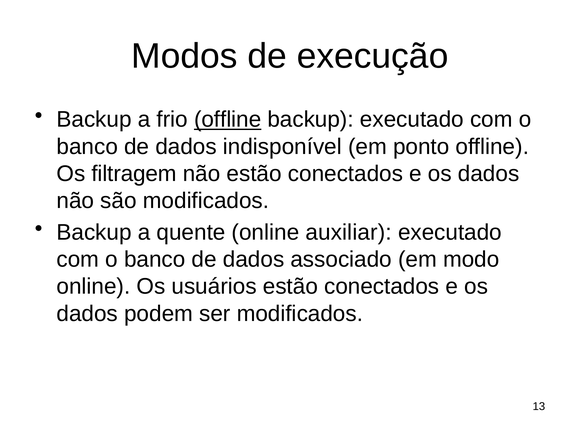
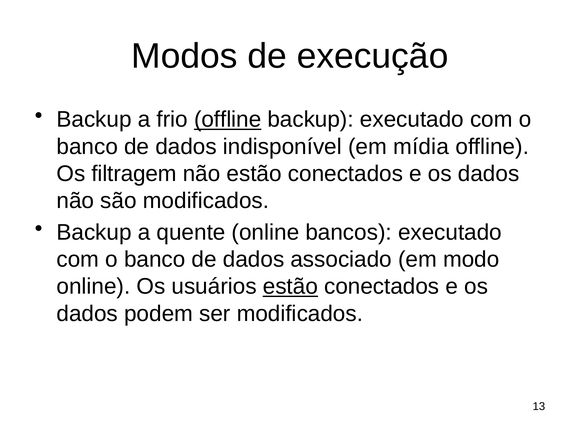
ponto: ponto -> mídia (421, 147)
auxiliar: auxiliar -> bancos (349, 232)
estão underline: none -> present (290, 287)
